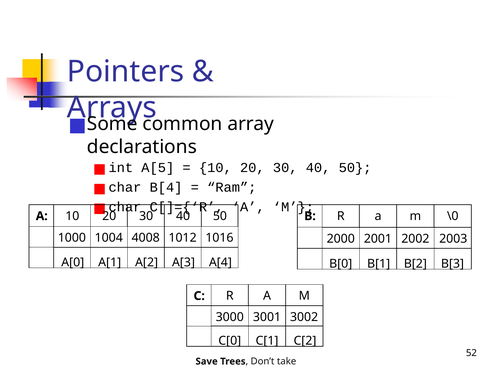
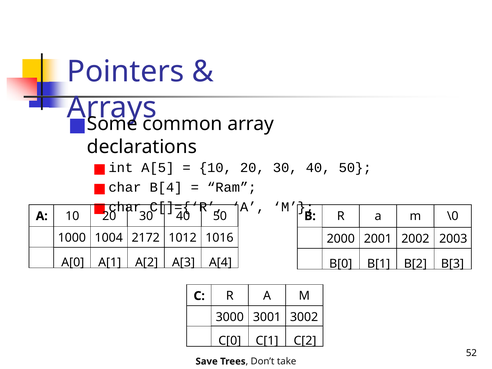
4008: 4008 -> 2172 (146, 238)
